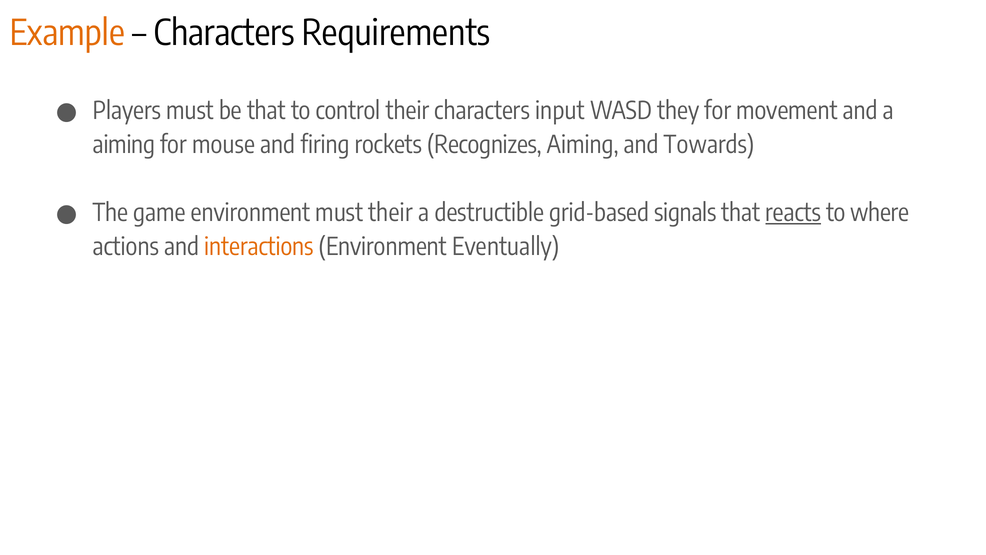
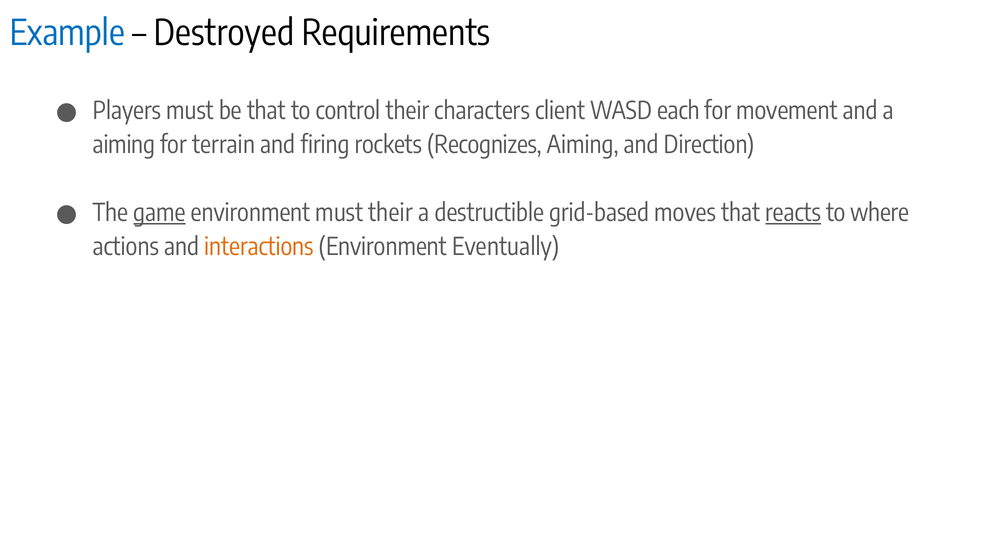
Example colour: orange -> blue (67, 34)
Characters: Characters -> Destroyed (224, 34)
input: input -> client (560, 111)
they: they -> each (678, 111)
mouse: mouse -> terrain (224, 145)
Towards: Towards -> Direction (709, 145)
game underline: none -> present (160, 213)
signals: signals -> moves (685, 213)
